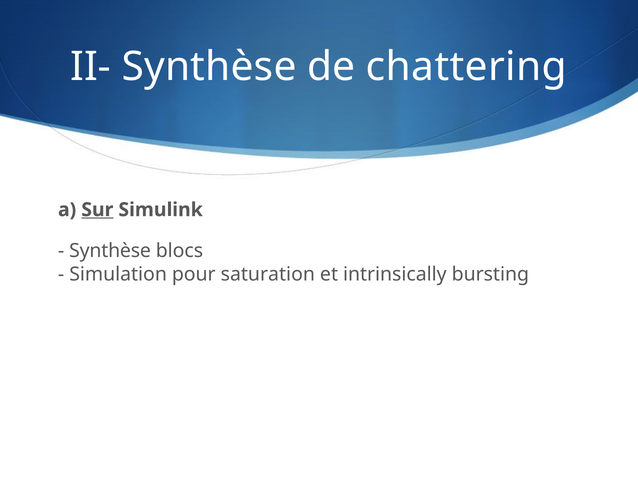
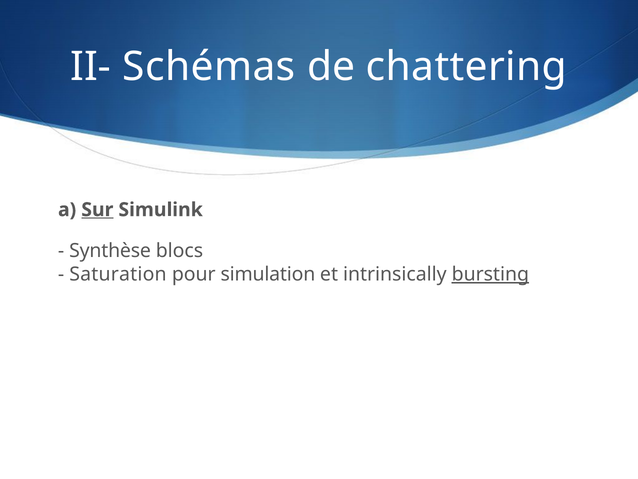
II- Synthèse: Synthèse -> Schémas (209, 67)
Simulation: Simulation -> Saturation (118, 274)
saturation: saturation -> simulation (268, 274)
bursting underline: none -> present (490, 274)
